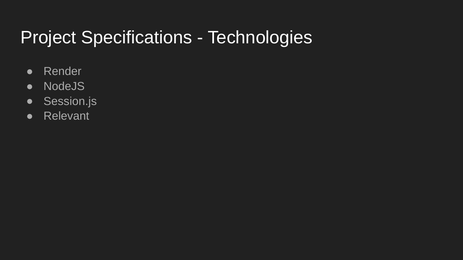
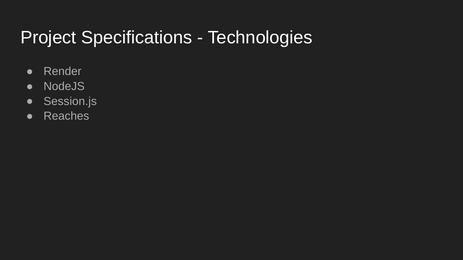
Relevant: Relevant -> Reaches (66, 116)
